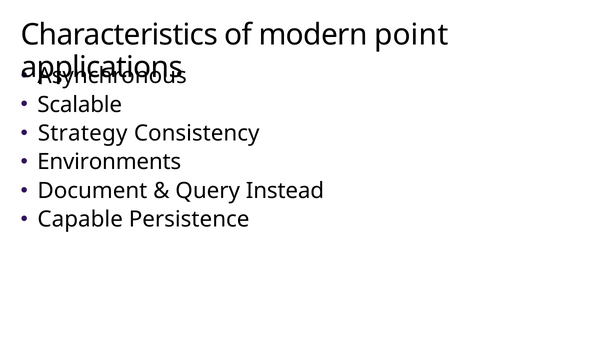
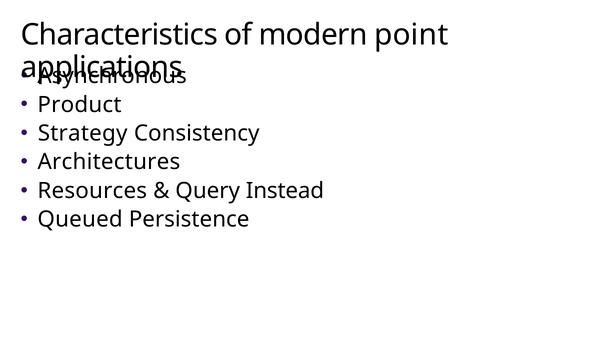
Scalable: Scalable -> Product (79, 105)
Environments: Environments -> Architectures (109, 162)
Document: Document -> Resources (92, 191)
Capable: Capable -> Queued (80, 220)
